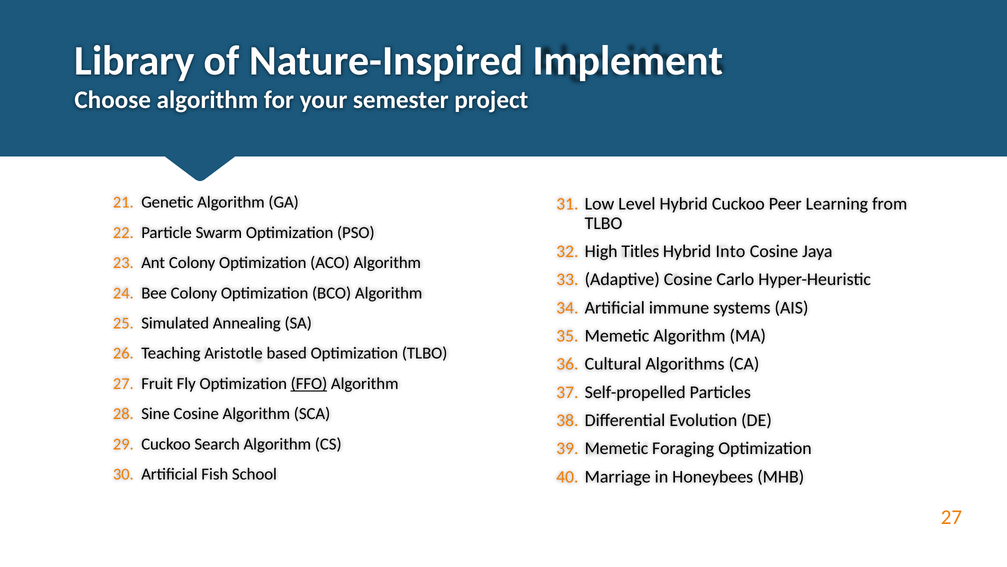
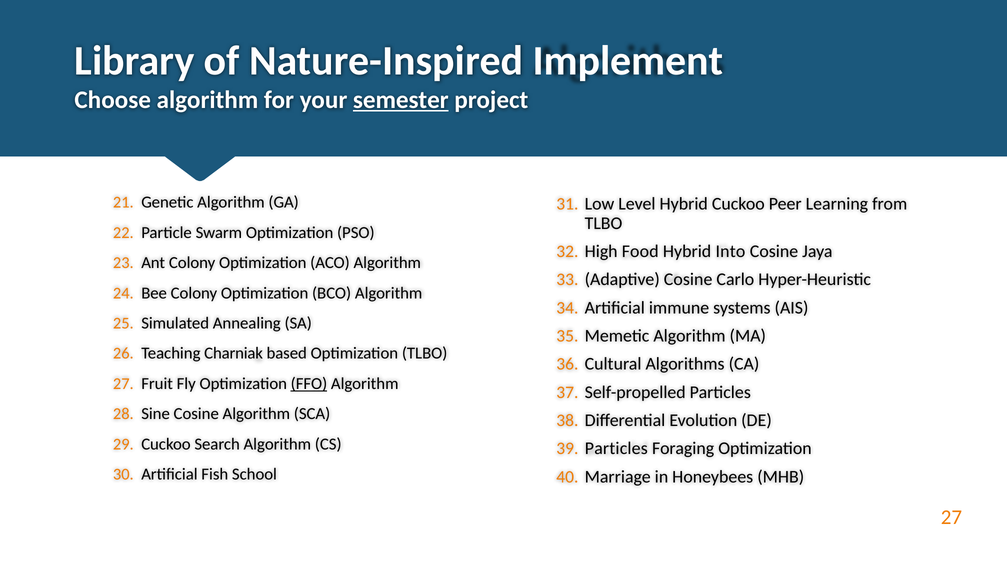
semester underline: none -> present (401, 100)
Titles: Titles -> Food (640, 251)
Aristotle: Aristotle -> Charniak (234, 353)
Memetic: Memetic -> Particles (616, 448)
